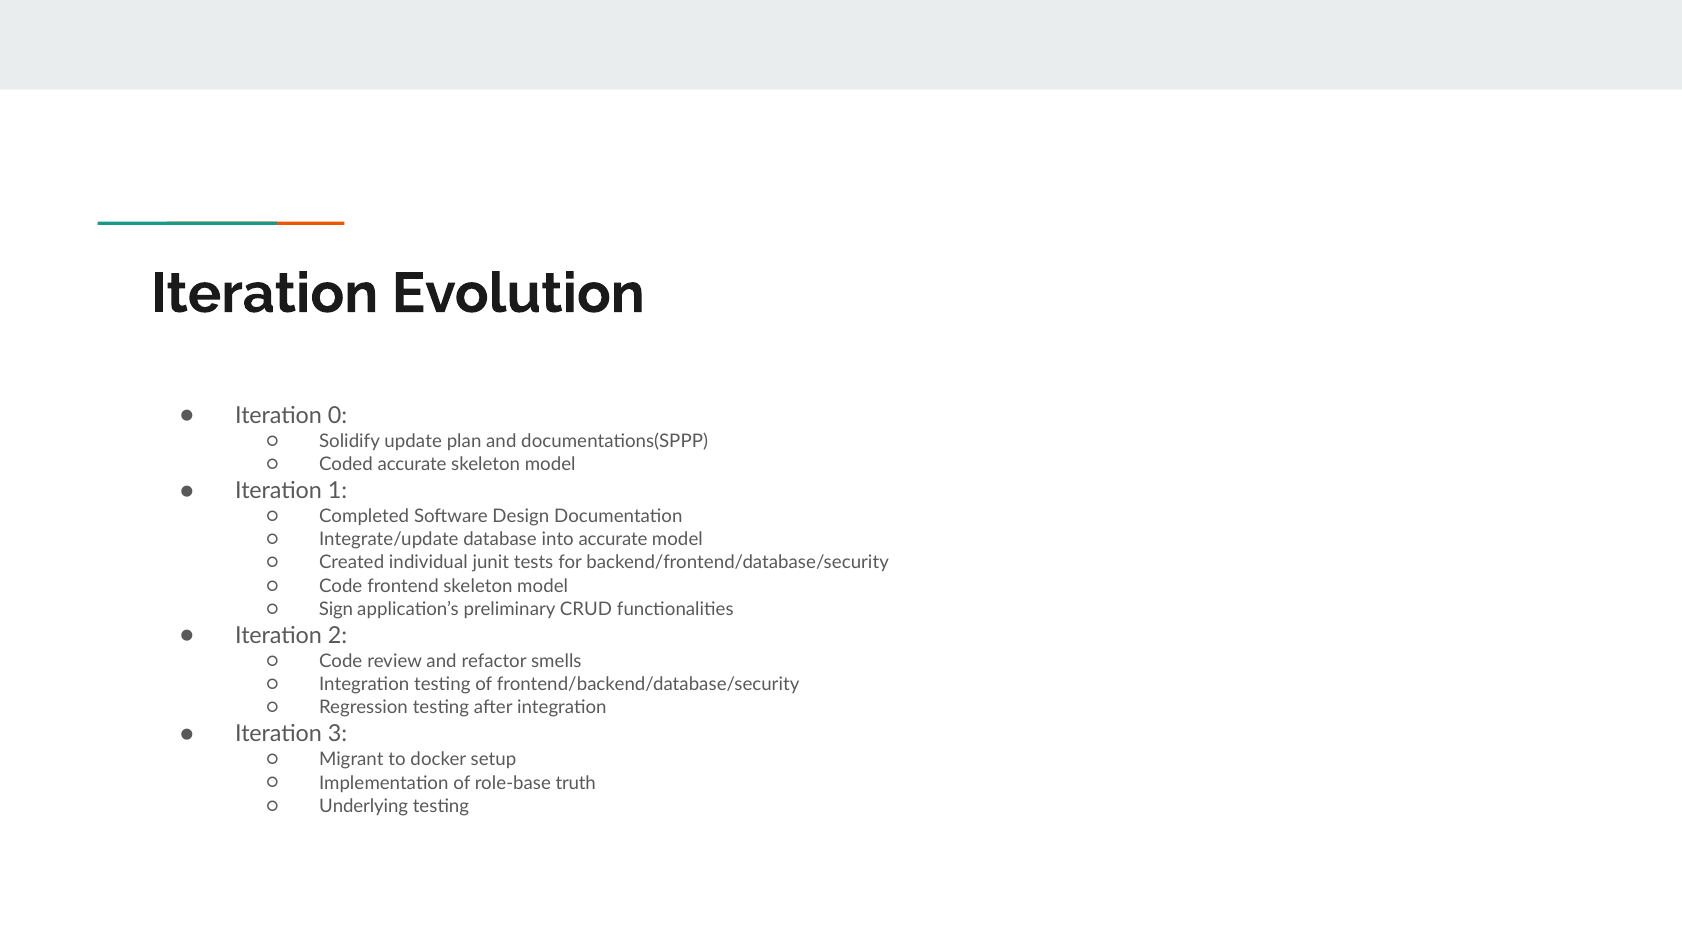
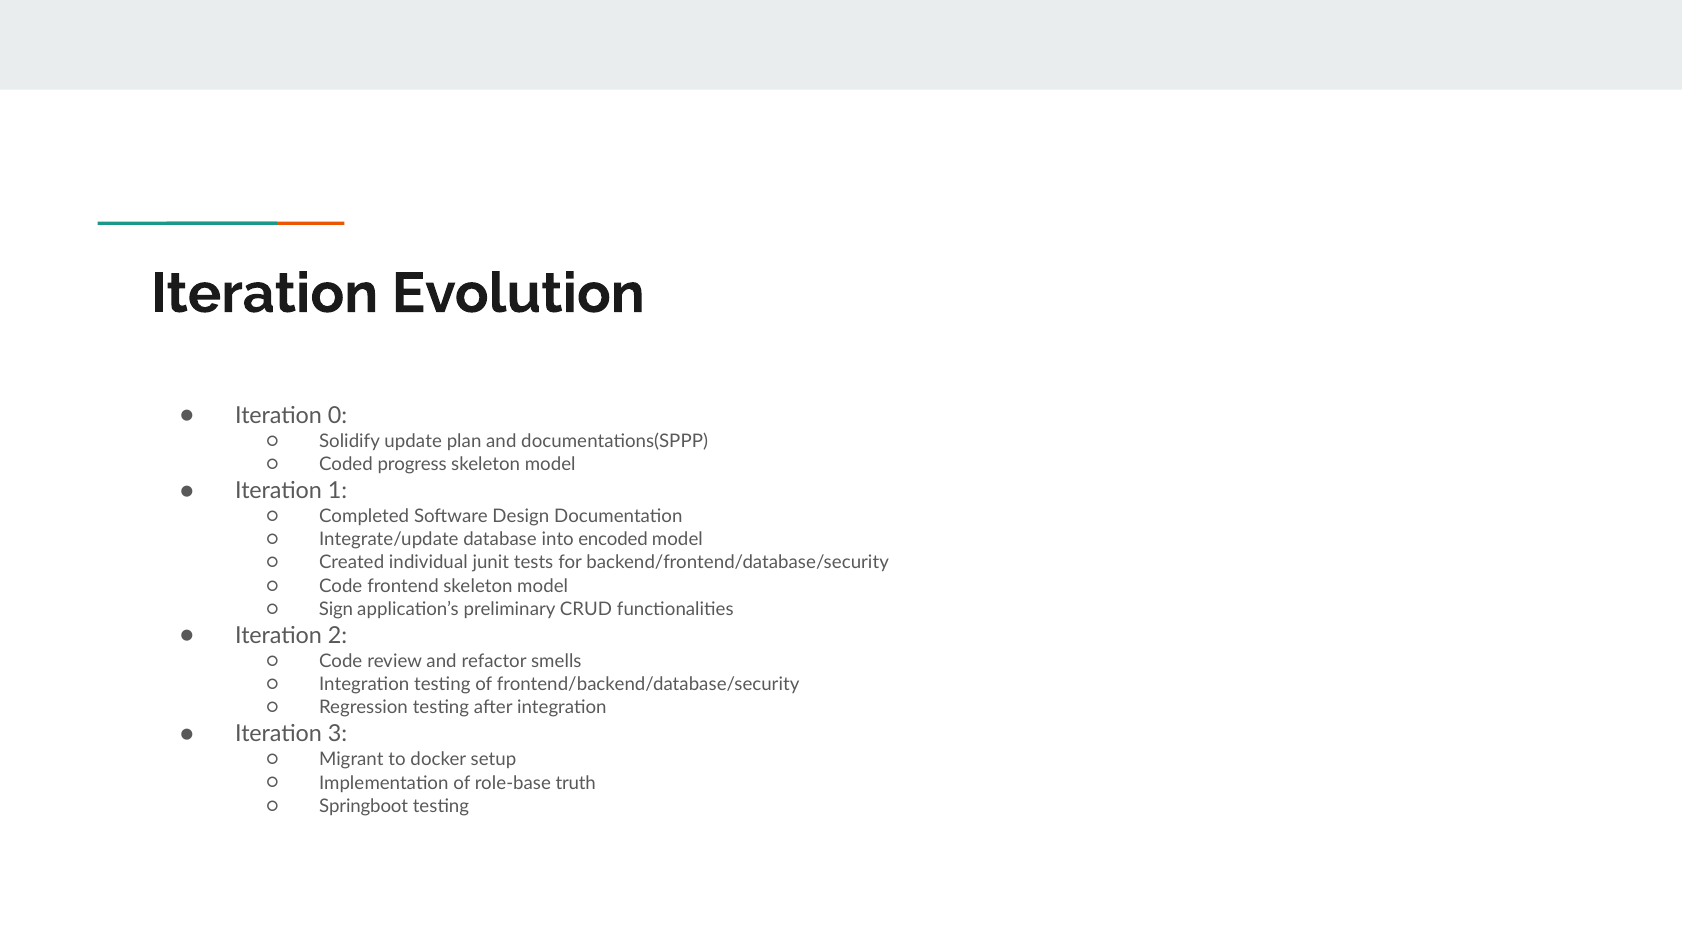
Coded accurate: accurate -> progress (412, 464)
into accurate: accurate -> encoded (613, 540)
Underlying: Underlying -> Springboot (364, 806)
